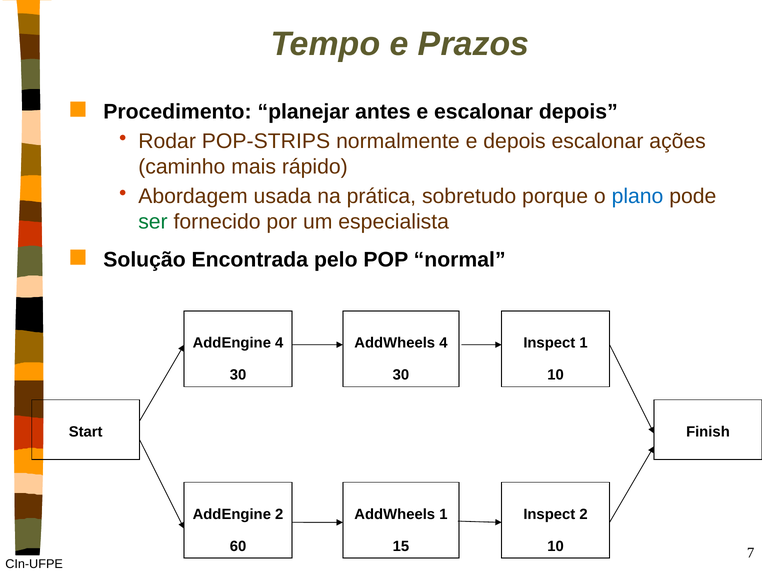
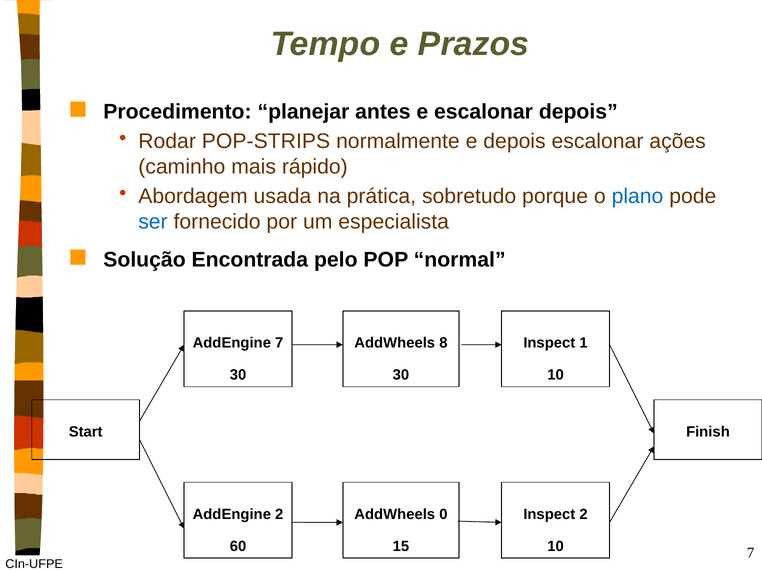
ser colour: green -> blue (153, 222)
AddEngine 4: 4 -> 7 (279, 343)
AddWheels 4: 4 -> 8 (443, 343)
AddWheels 1: 1 -> 0 (443, 515)
